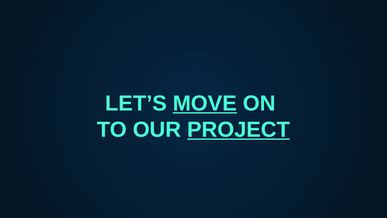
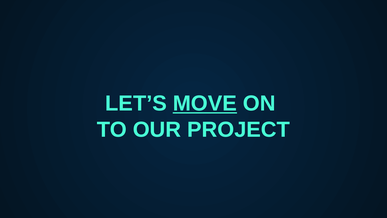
PROJECT underline: present -> none (238, 129)
